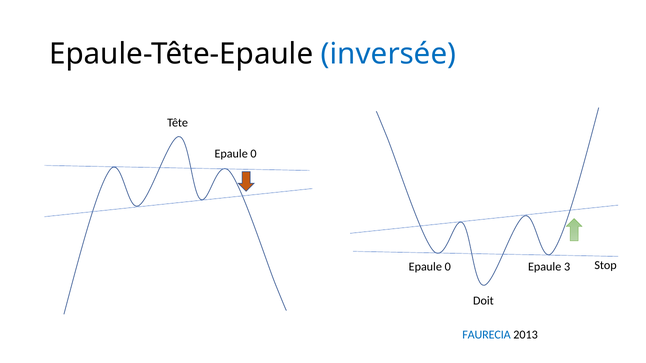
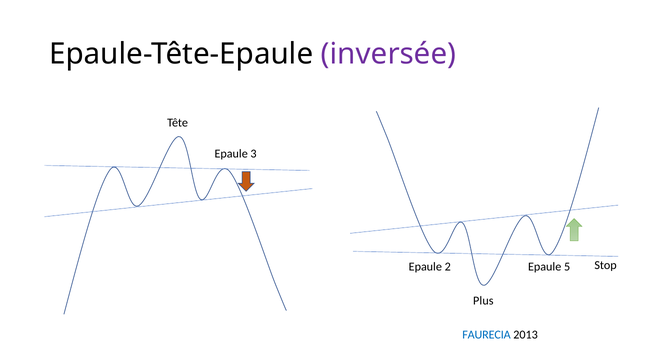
inversée colour: blue -> purple (389, 54)
0: 0 -> 3 (254, 154)
0: 0 -> 2 (448, 267)
3: 3 -> 5 (567, 267)
Doit: Doit -> Plus (483, 301)
